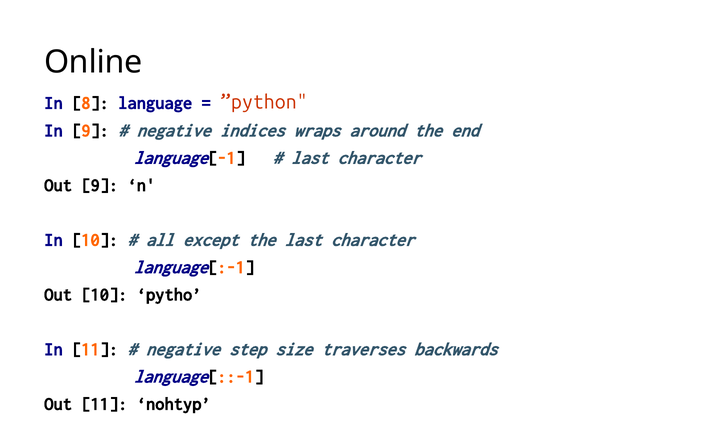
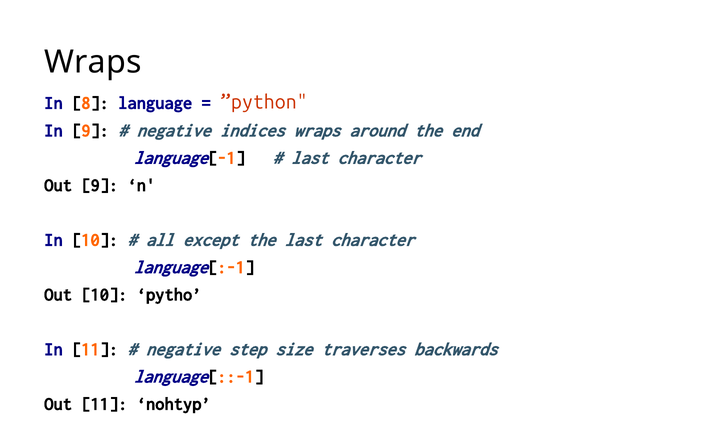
Online: Online -> Wraps (93, 62)
